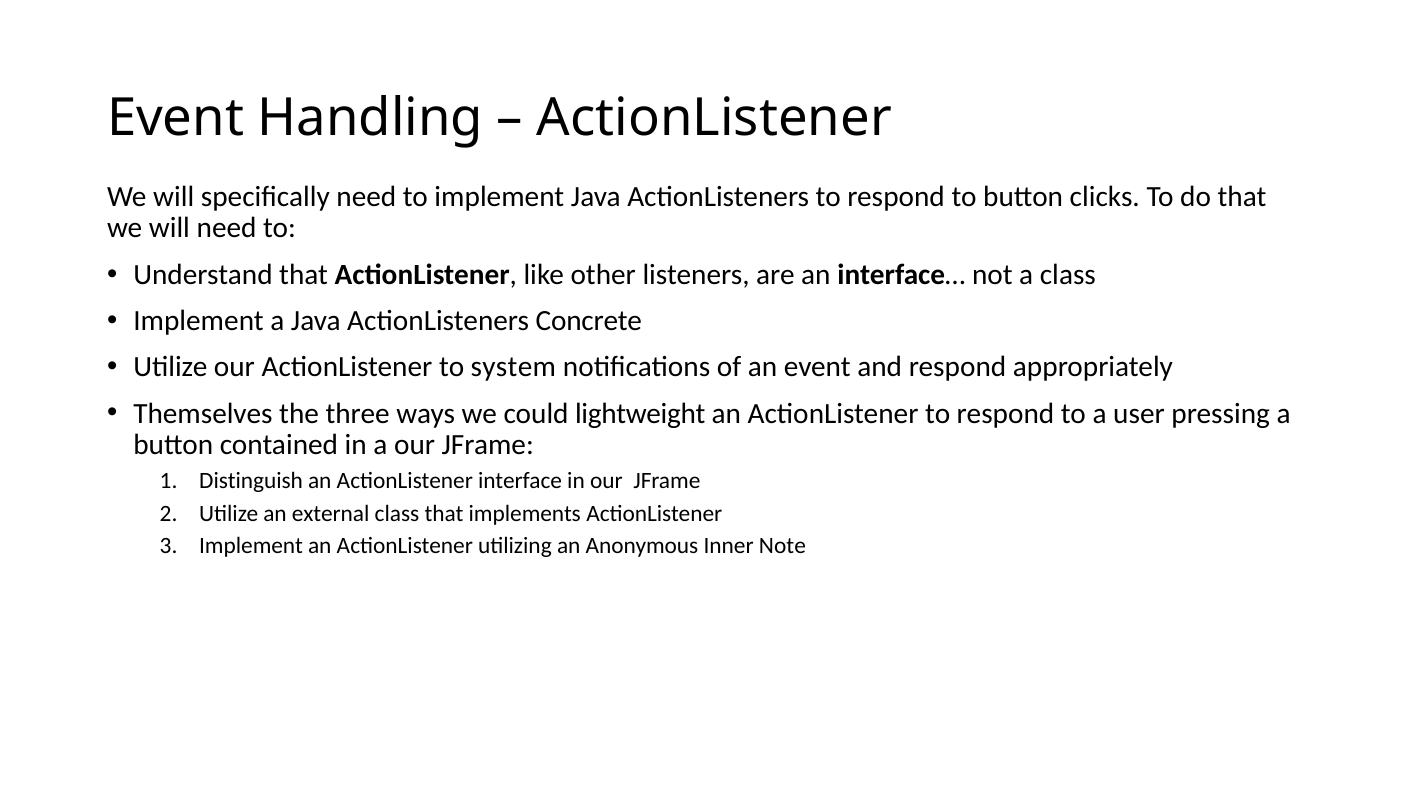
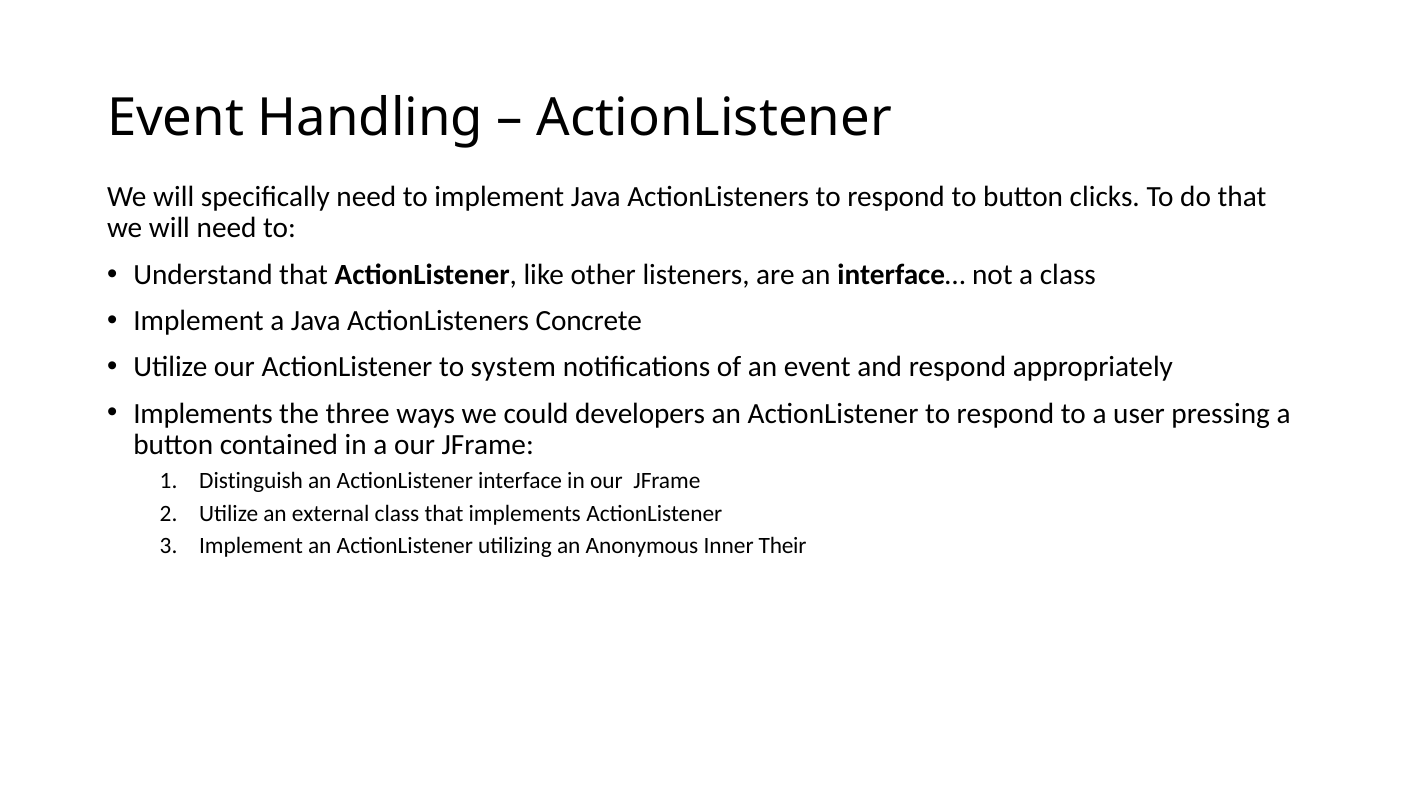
Themselves: Themselves -> Implements (203, 413)
lightweight: lightweight -> developers (640, 413)
Note: Note -> Their (783, 546)
